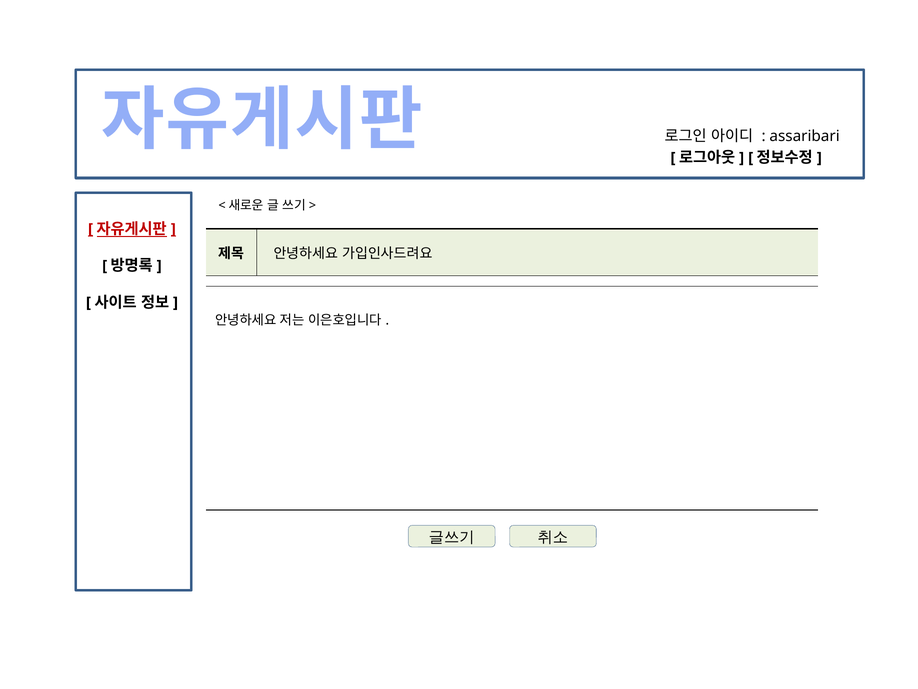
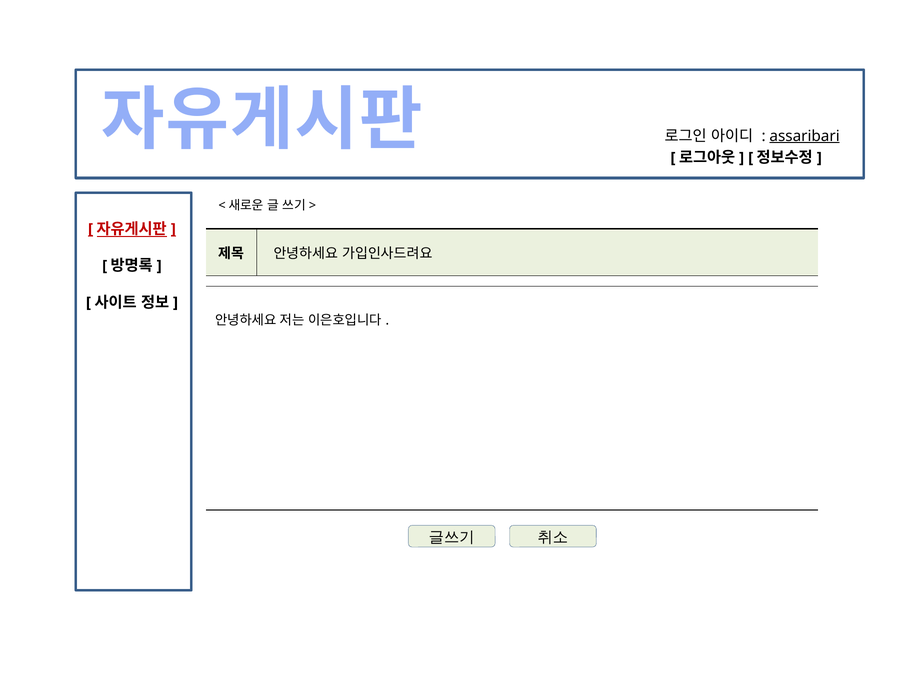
assaribari underline: none -> present (805, 136)
